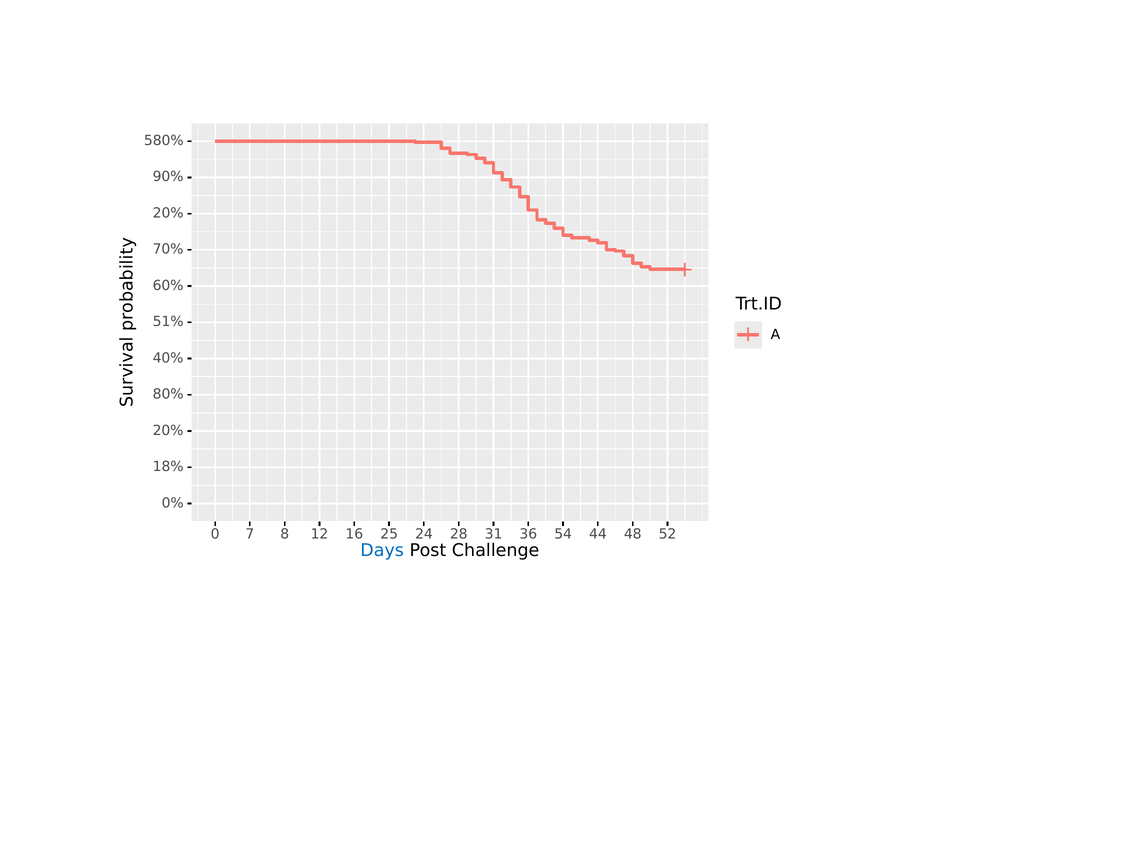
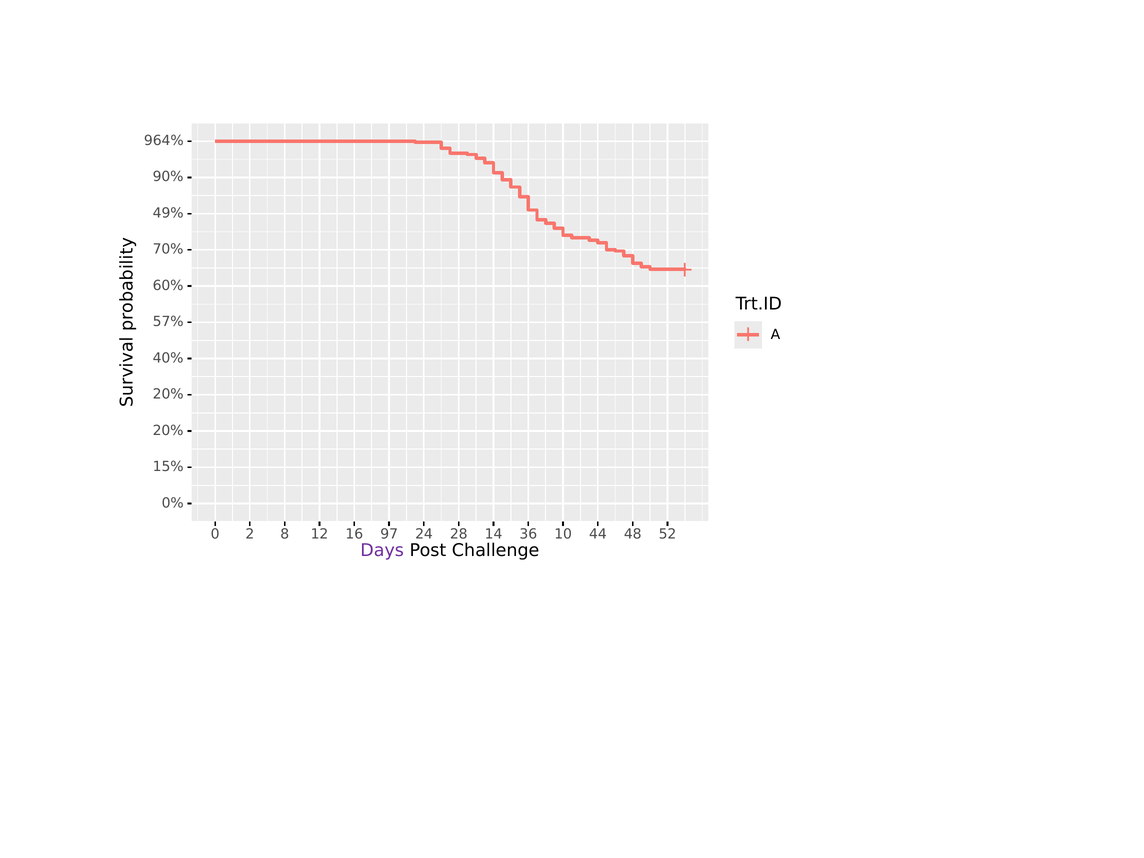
580%: 580% -> 964% (164, 141)
20%: 20% -> 49% (168, 213)
51%: 51% -> 57% (168, 322)
80%: 80% -> 20% (168, 394)
18%: 18% -> 15% (168, 467)
7: 7 -> 2 (250, 534)
25: 25 -> 97 (389, 534)
31: 31 -> 14 (494, 534)
54: 54 -> 10 (563, 534)
Days colour: blue -> purple (382, 551)
